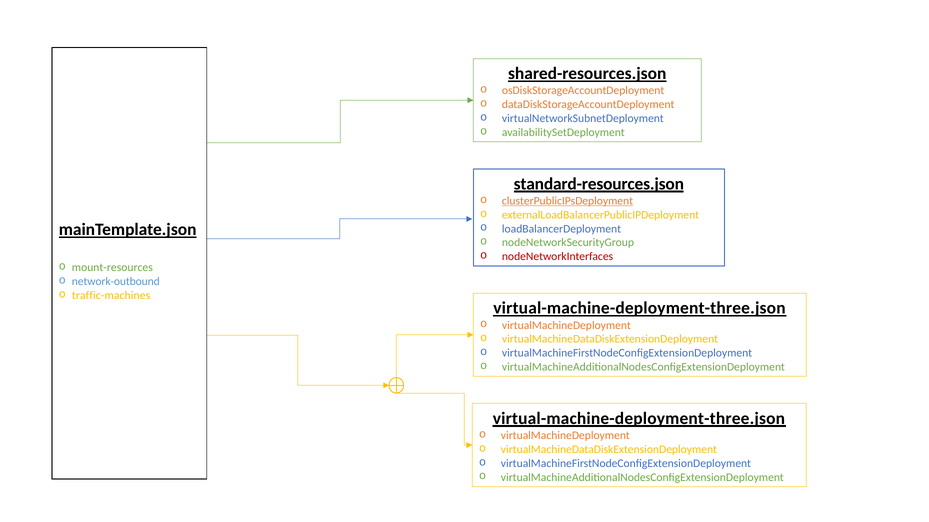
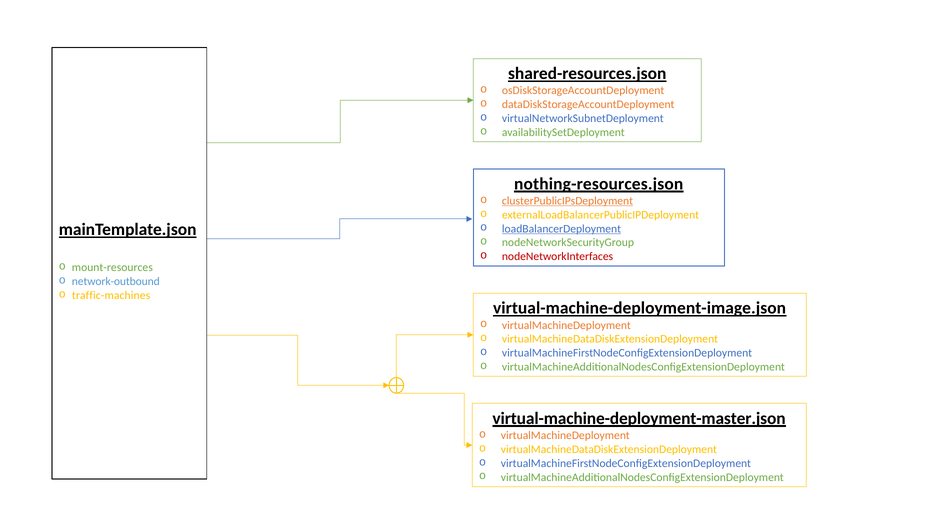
standard-resources.json: standard-resources.json -> nothing-resources.json (599, 184)
loadBalancerDeployment underline: none -> present (562, 229)
virtual-machine-deployment-three.json: virtual-machine-deployment-three.json -> virtual-machine-deployment-image.json (640, 309)
virtual-machine-deployment-three.json: virtual-machine-deployment-three.json -> virtual-machine-deployment-master.json (639, 419)
